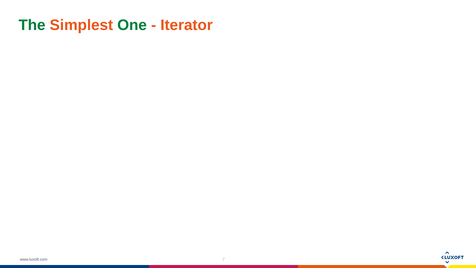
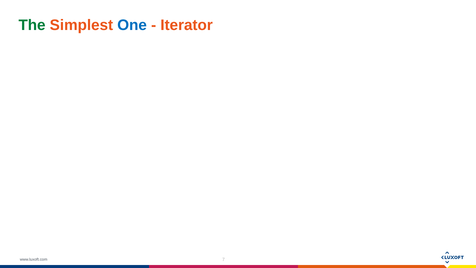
One colour: green -> blue (132, 25)
